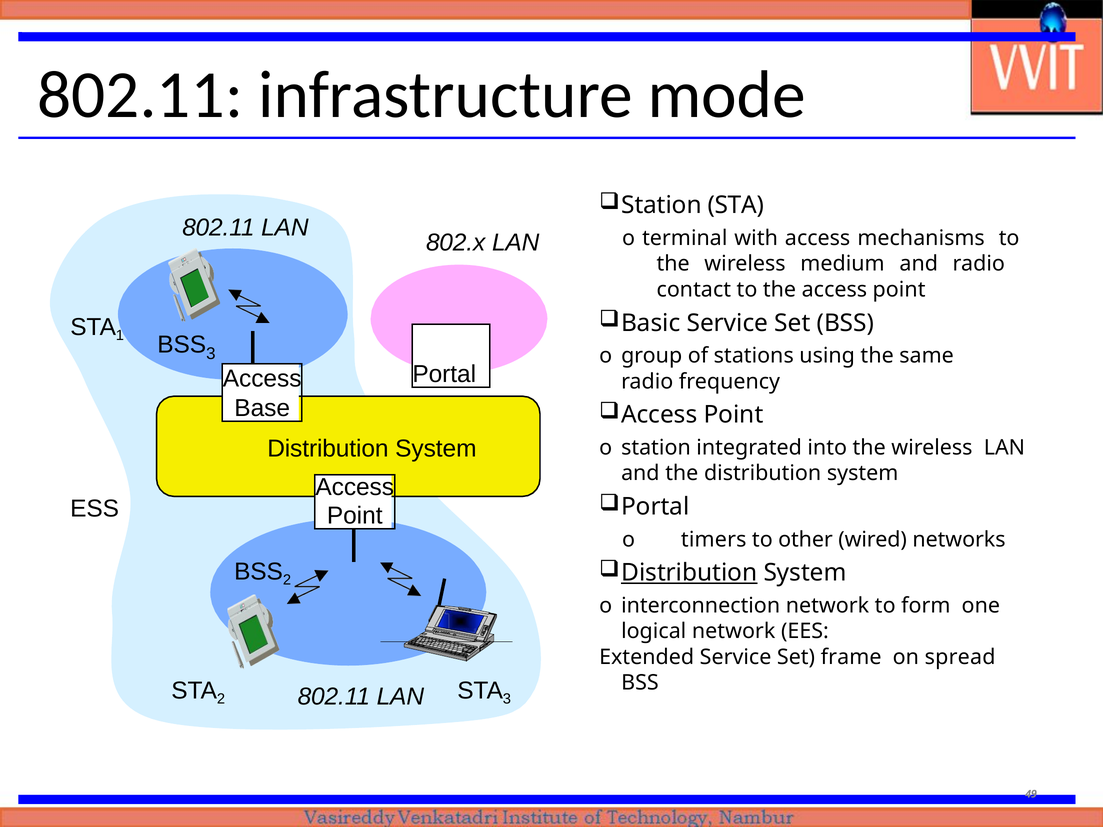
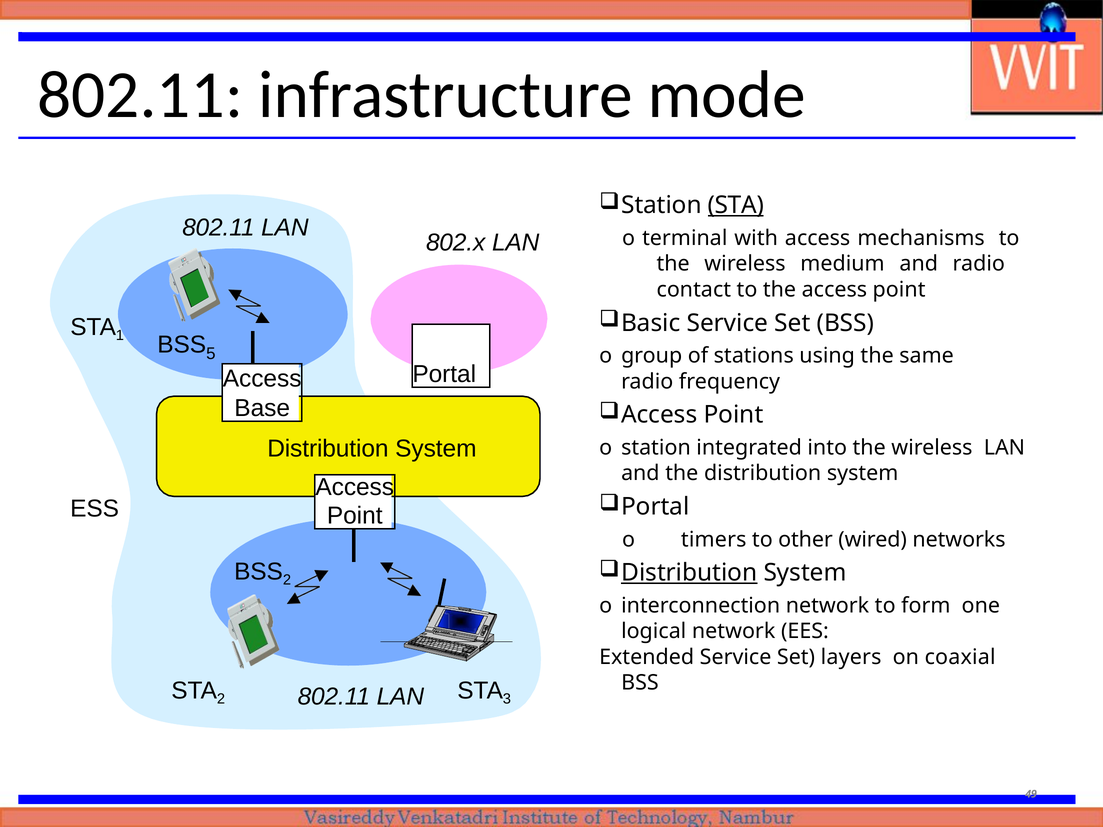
STA underline: none -> present (736, 205)
BSS 3: 3 -> 5 (211, 354)
frame: frame -> layers (851, 657)
spread: spread -> coaxial (960, 657)
